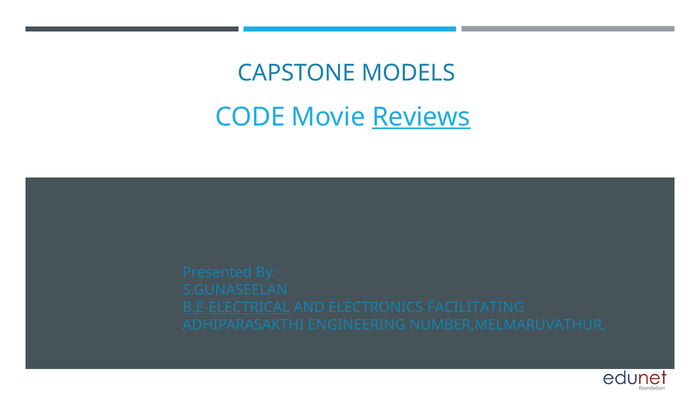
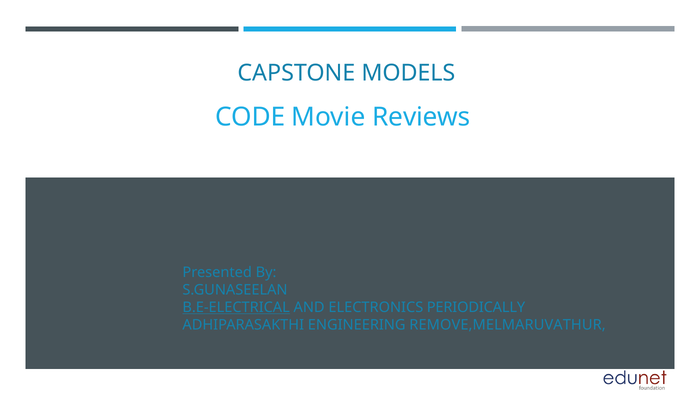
Reviews underline: present -> none (421, 117)
FACILITATING: FACILITATING -> PERIODICALLY (476, 307)
NUMBER,MELMARUVATHUR: NUMBER,MELMARUVATHUR -> REMOVE,MELMARUVATHUR (508, 325)
